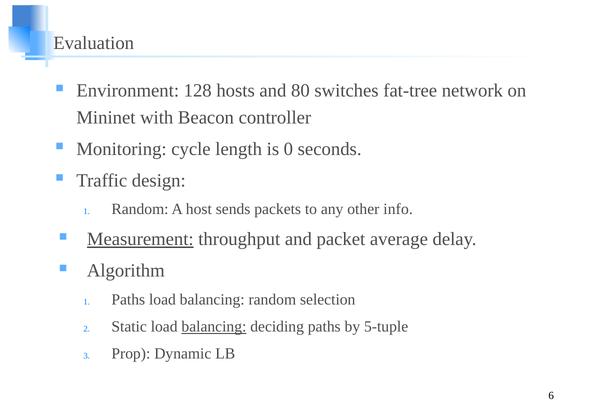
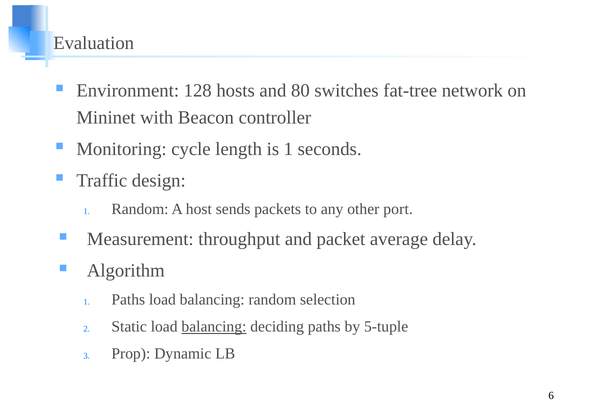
is 0: 0 -> 1 (288, 149)
info: info -> port (398, 209)
Measurement underline: present -> none (140, 239)
